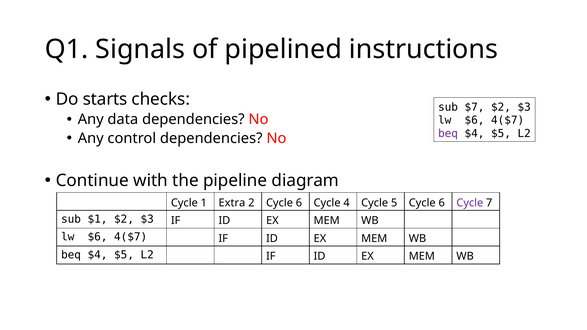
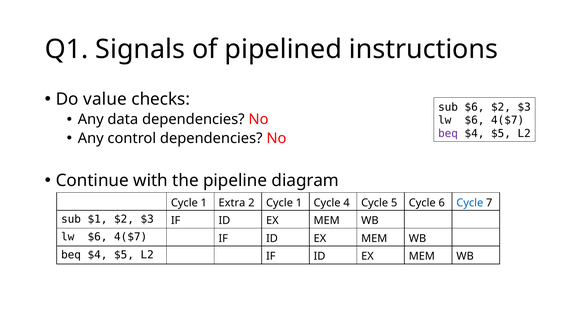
starts: starts -> value (105, 99)
sub $7: $7 -> $6 (474, 107)
2 Cycle 6: 6 -> 1 (299, 203)
Cycle colour: purple -> blue (470, 203)
